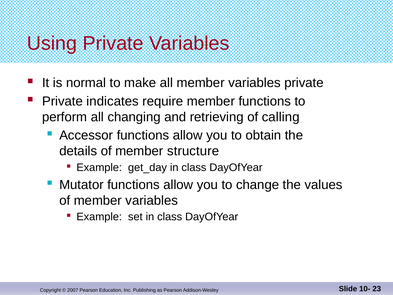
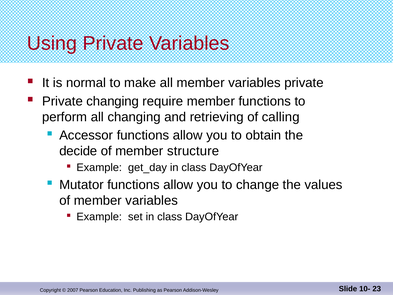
Private indicates: indicates -> changing (113, 101)
details: details -> decide (78, 151)
